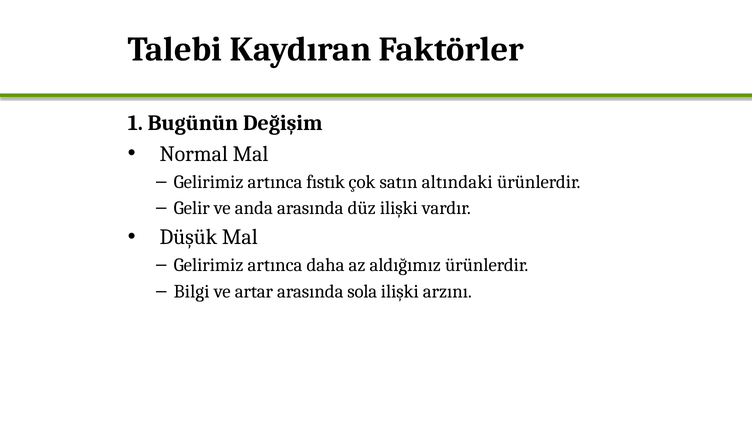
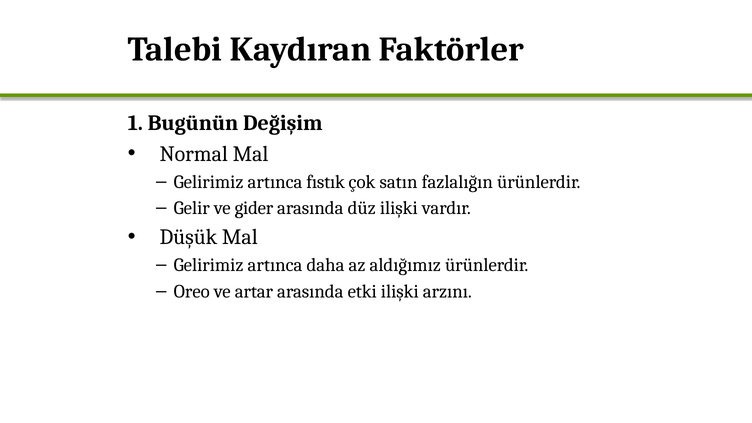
altındaki: altındaki -> fazlalığın (457, 182)
anda: anda -> gider (254, 208)
Bilgi: Bilgi -> Oreo (192, 292)
sola: sola -> etki (362, 292)
